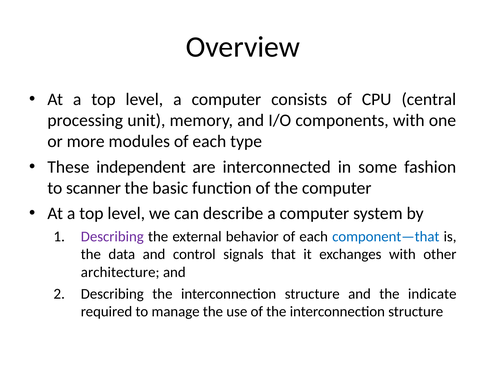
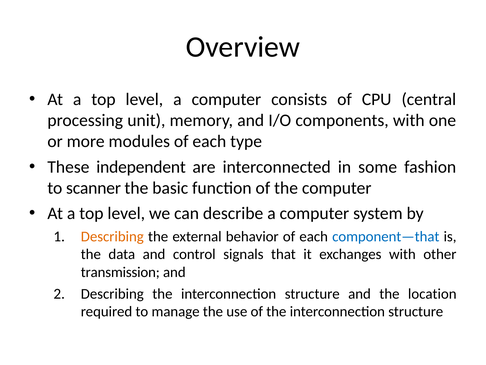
Describing colour: purple -> orange (112, 236)
architecture: architecture -> transmission (120, 272)
indicate: indicate -> location (432, 293)
